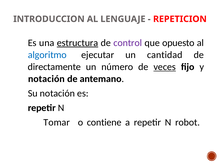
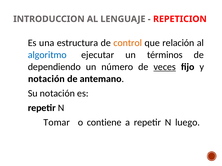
estructura underline: present -> none (77, 43)
control colour: purple -> orange (128, 43)
opuesto: opuesto -> relación (178, 43)
cantidad: cantidad -> términos (165, 55)
directamente: directamente -> dependiendo (54, 67)
robot: robot -> luego (188, 123)
